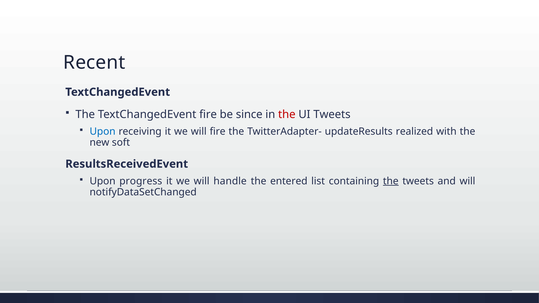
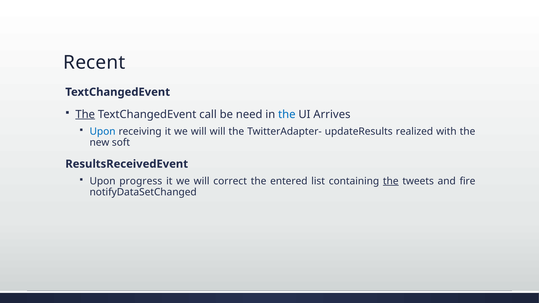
The underline: none -> present (85, 114)
TextChangedEvent fire: fire -> call (208, 114)
since: since -> need (249, 114)
the colour: red -> blue (287, 114)
UI Tweets: Tweets -> Arrives (332, 114)
will fire: fire -> will (218, 132)
handle: handle -> correct (230, 181)
and will: will -> fire (467, 181)
